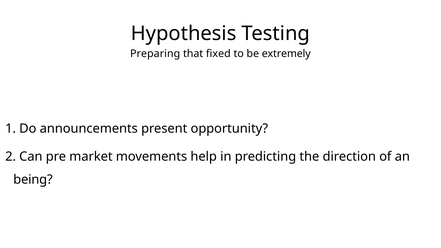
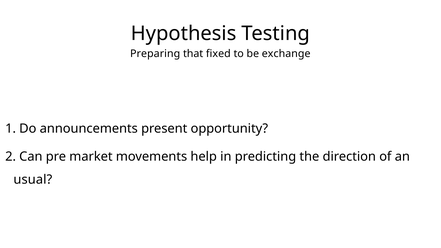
extremely: extremely -> exchange (286, 54)
being: being -> usual (33, 180)
